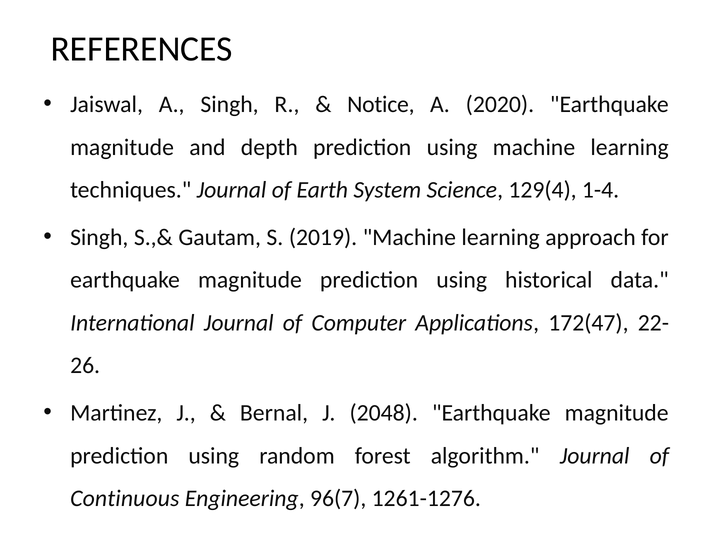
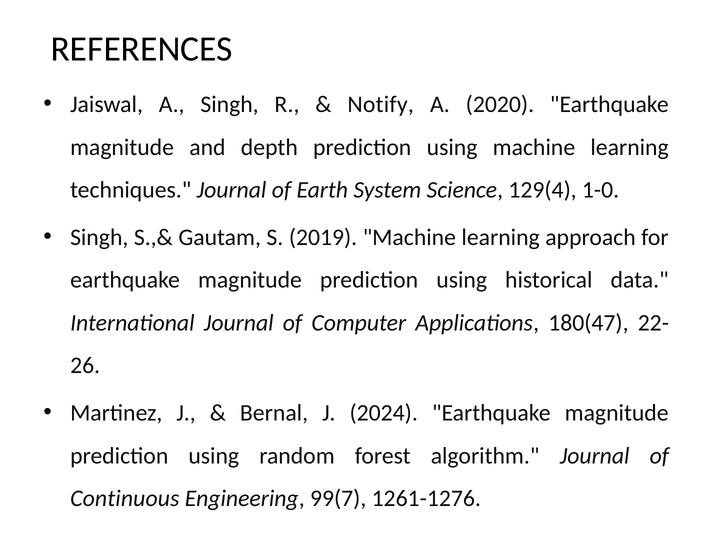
Notice: Notice -> Notify (381, 104)
1-4: 1-4 -> 1-0 (601, 190)
172(47: 172(47 -> 180(47 (588, 322)
2048: 2048 -> 2024 (384, 412)
96(7: 96(7 -> 99(7 (338, 498)
